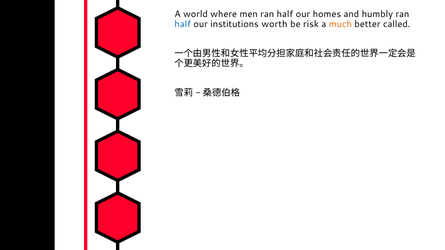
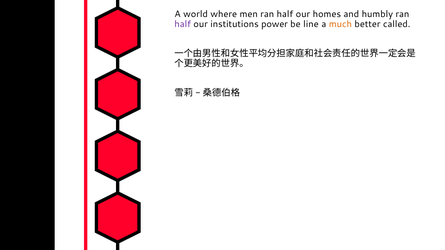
half colour: blue -> purple (183, 24)
worth: worth -> power (275, 24)
risk: risk -> line (311, 24)
